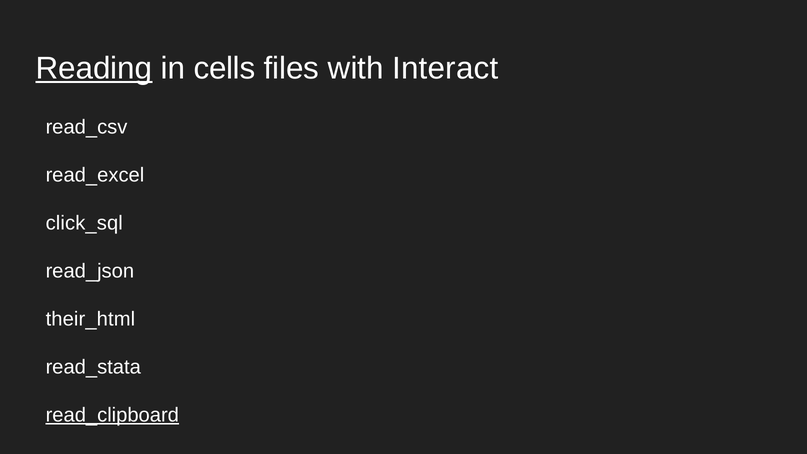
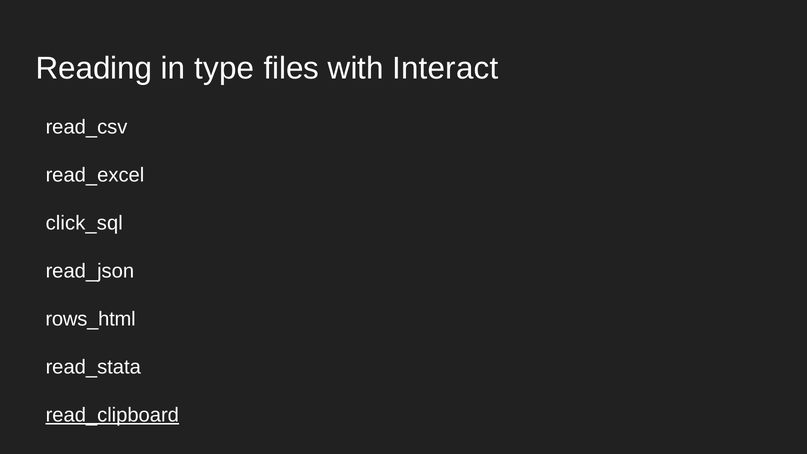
Reading underline: present -> none (94, 68)
cells: cells -> type (224, 68)
their_html: their_html -> rows_html (91, 319)
